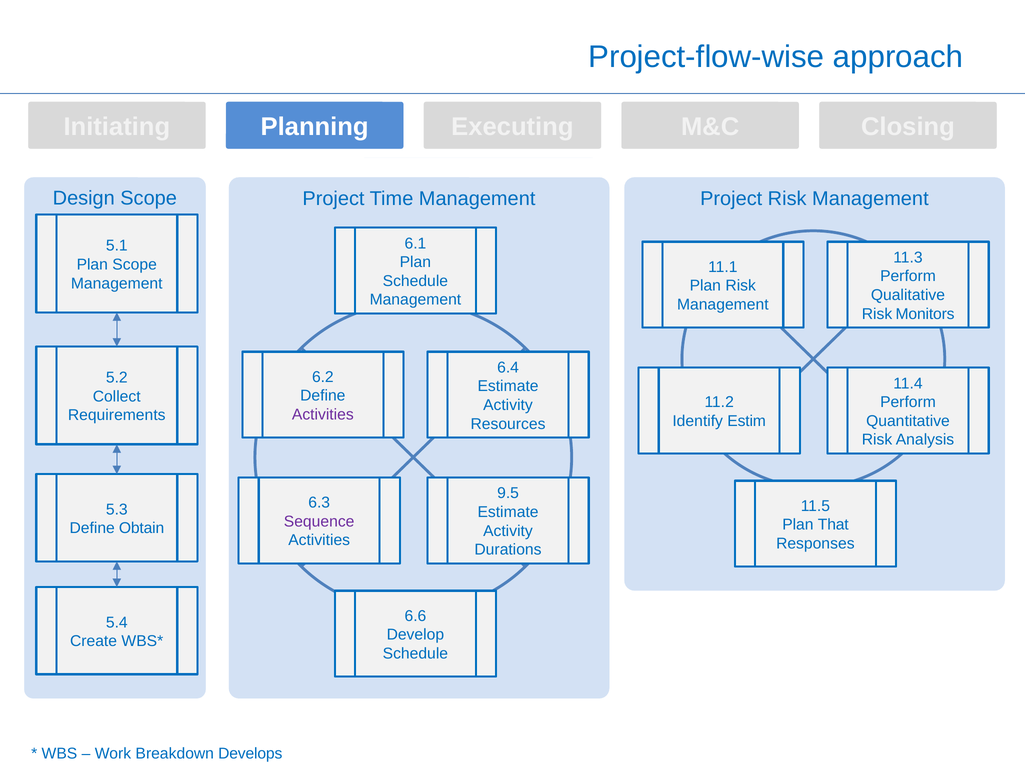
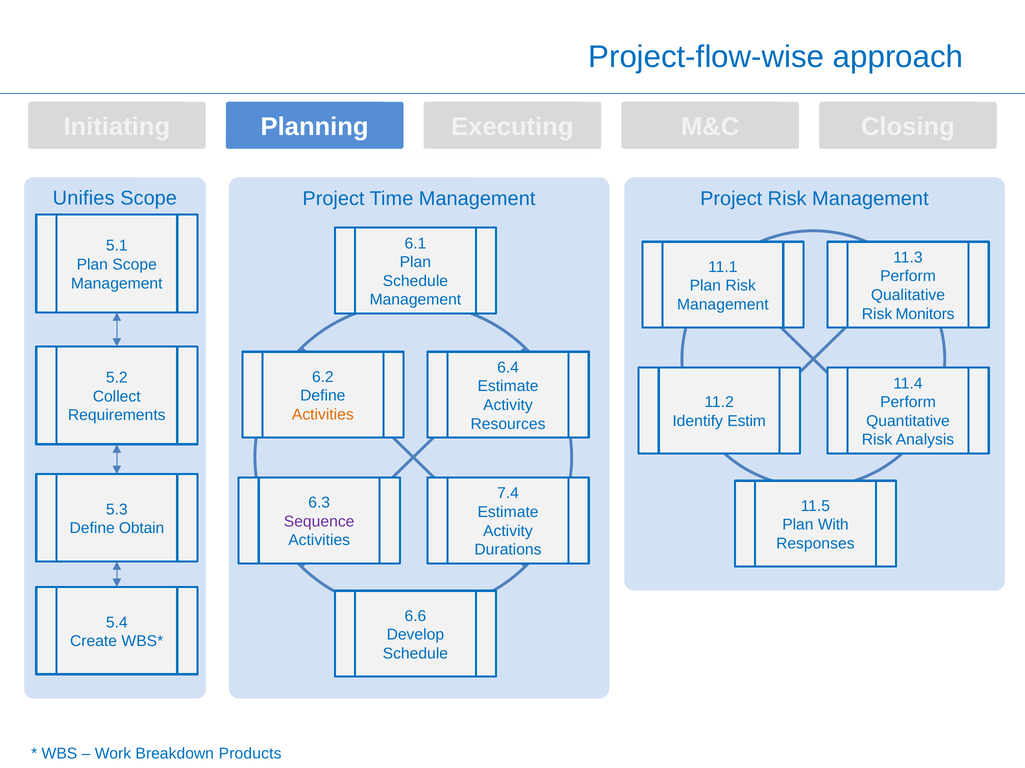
Design: Design -> Unifies (84, 199)
Activities colour: purple -> orange (323, 415)
9.5: 9.5 -> 7.4 (508, 494)
That: That -> With (833, 525)
Develops: Develops -> Products (250, 754)
